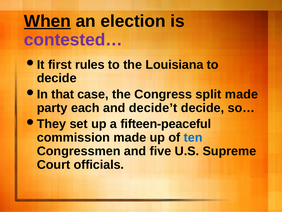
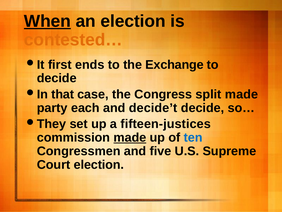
contested… colour: purple -> orange (73, 40)
rules: rules -> ends (90, 65)
Louisiana: Louisiana -> Exchange (174, 65)
fifteen-peaceful: fifteen-peaceful -> fifteen-justices (166, 124)
made underline: none -> present (130, 137)
Court officials: officials -> election (99, 164)
